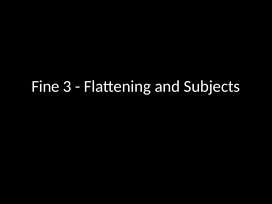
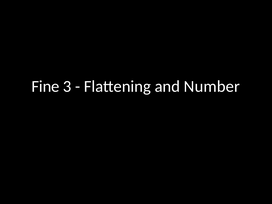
Subjects: Subjects -> Number (212, 86)
